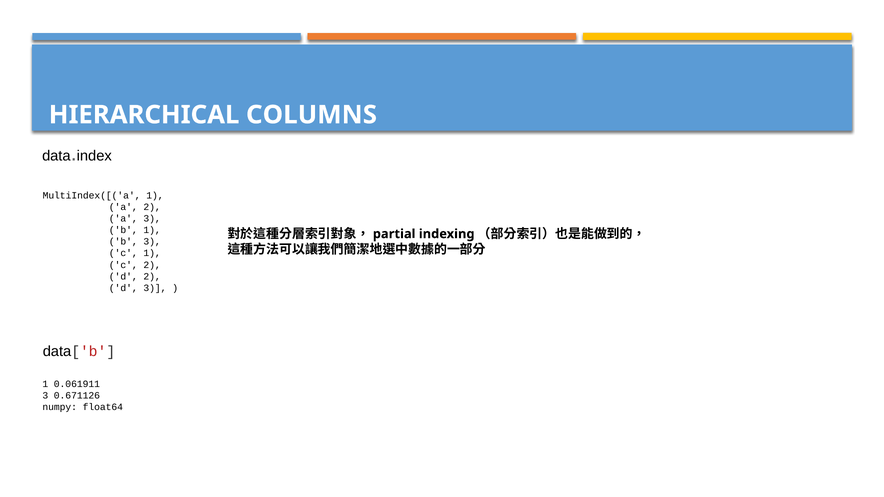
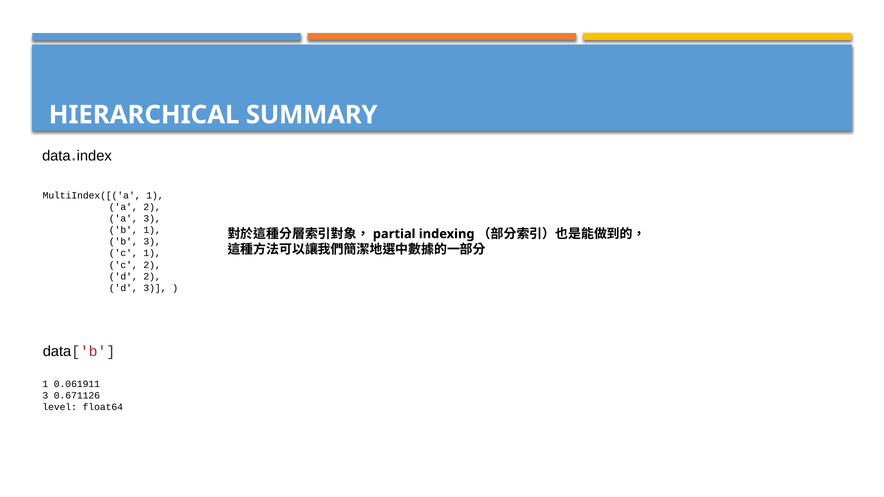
COLUMNS: COLUMNS -> SUMMARY (312, 115)
numpy: numpy -> level (60, 407)
